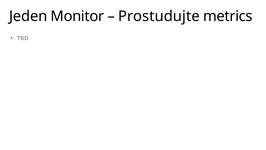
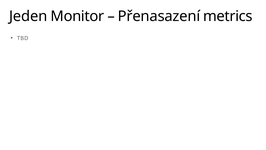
Prostudujte: Prostudujte -> Přenasazení (159, 16)
